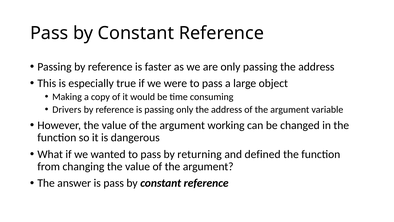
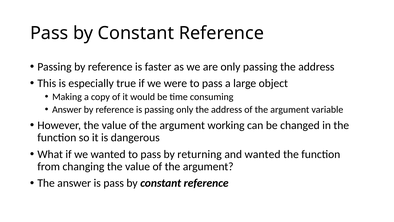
Drivers: Drivers -> Answer (67, 109)
and defined: defined -> wanted (263, 154)
